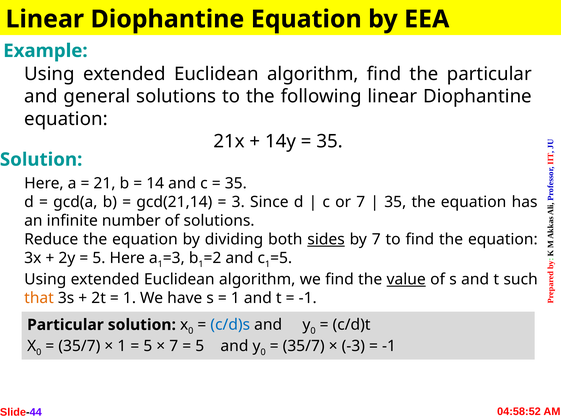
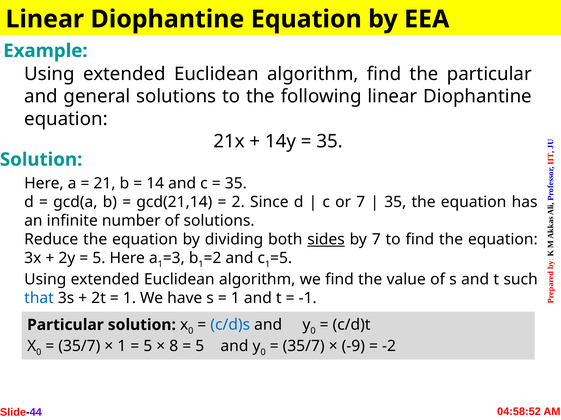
3: 3 -> 2 (238, 202)
value underline: present -> none (406, 280)
that colour: orange -> blue (39, 299)
7: 7 -> 8 (174, 347)
-3: -3 -> -9 (353, 347)
-1: -1 -> -2 (389, 347)
